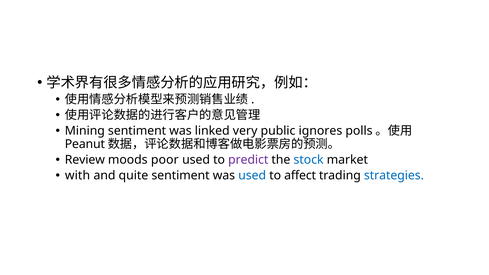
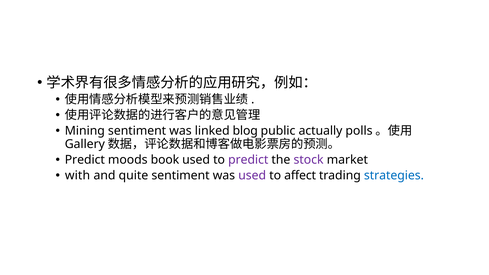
very: very -> blog (245, 131)
ignores: ignores -> actually (320, 131)
Peanut: Peanut -> Gallery (85, 144)
Review: Review -> Predict (85, 160)
poor: poor -> book (165, 160)
stock colour: blue -> purple (309, 160)
used colour: blue -> purple (252, 176)
